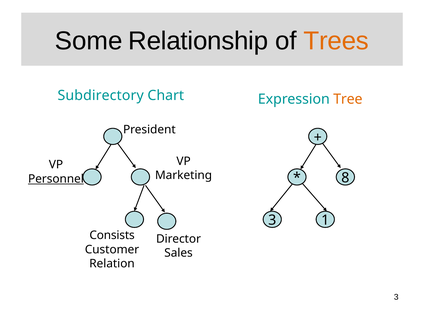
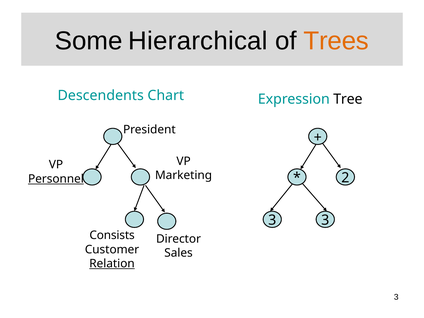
Relationship: Relationship -> Hierarchical (198, 41)
Subdirectory: Subdirectory -> Descendents (101, 96)
Tree colour: orange -> black (348, 99)
8: 8 -> 2 (345, 178)
3 1: 1 -> 3 (325, 220)
Relation underline: none -> present (112, 264)
